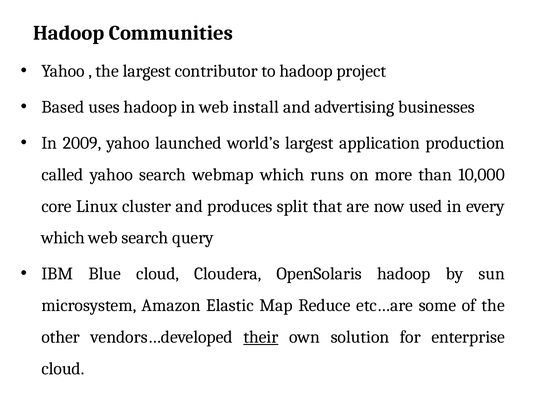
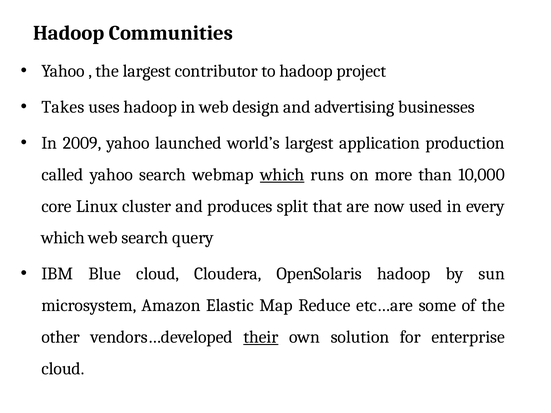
Based: Based -> Takes (63, 107)
install: install -> design (256, 107)
which underline: none -> present (282, 175)
